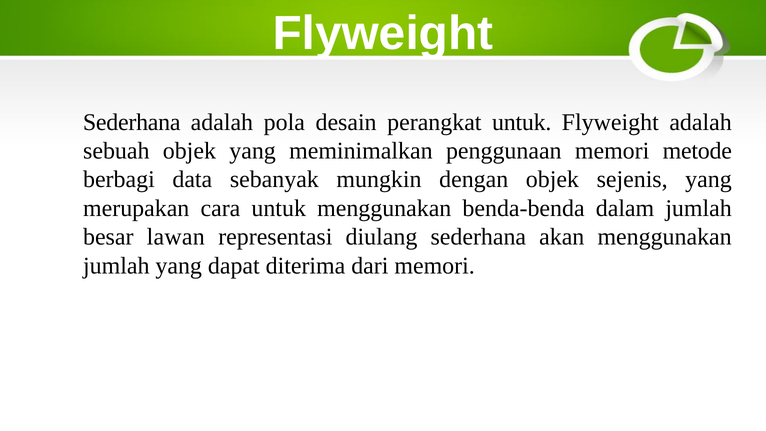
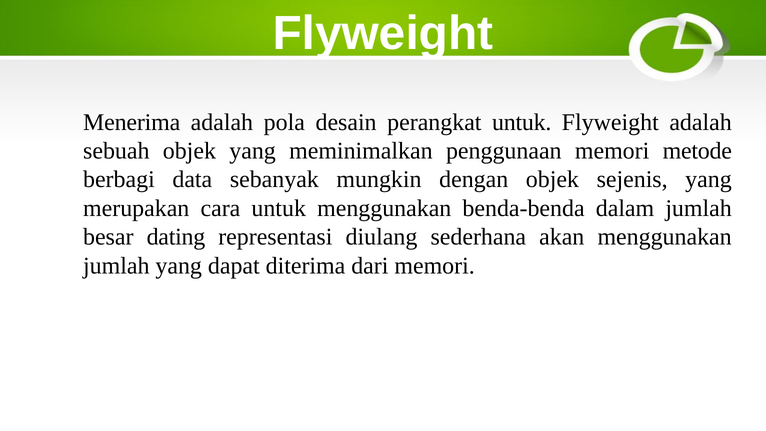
Sederhana: Sederhana -> Menerima (132, 122)
lawan: lawan -> dating (176, 237)
